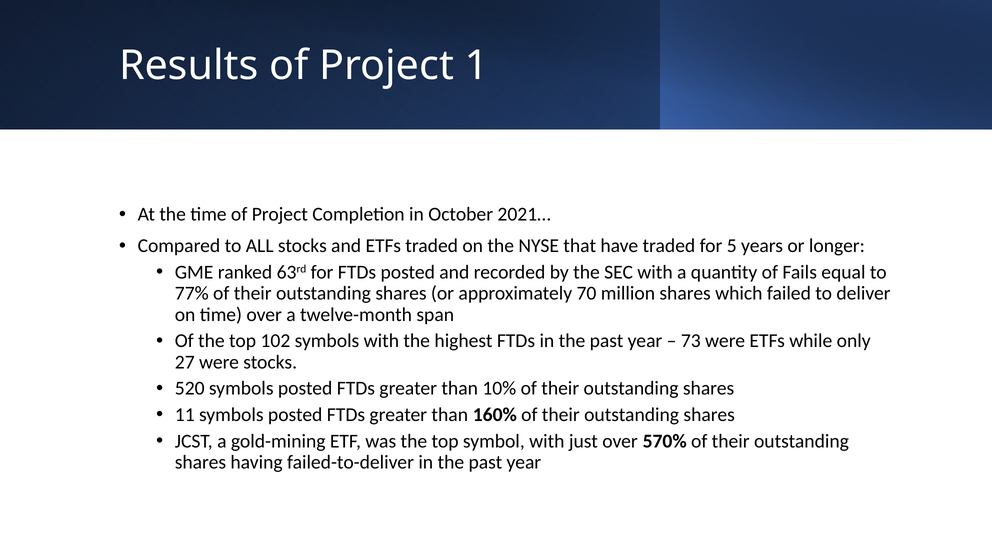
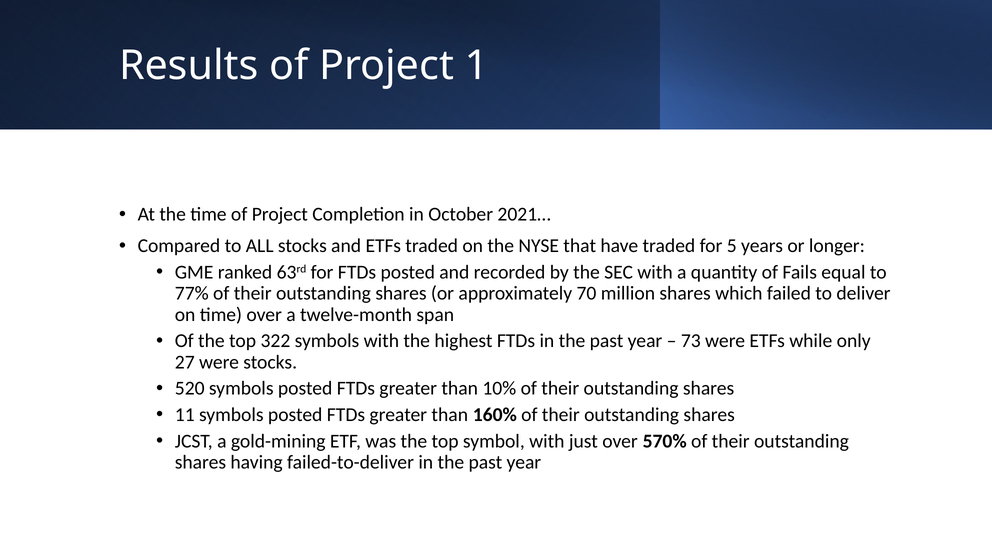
102: 102 -> 322 (275, 341)
